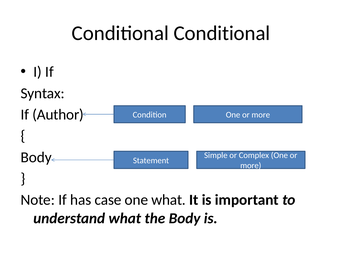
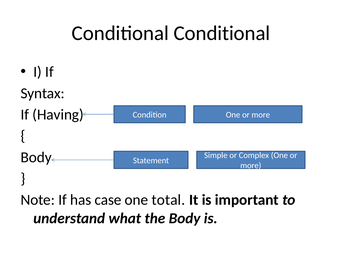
Author: Author -> Having (58, 114)
one what: what -> total (168, 200)
